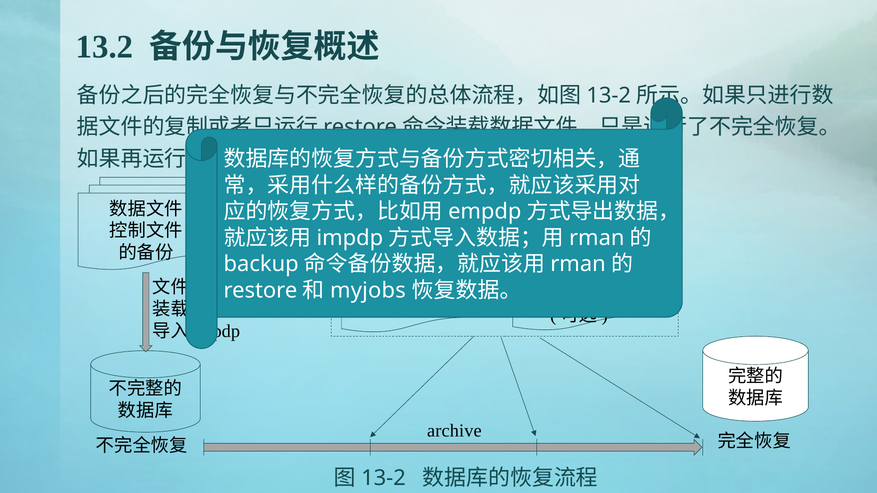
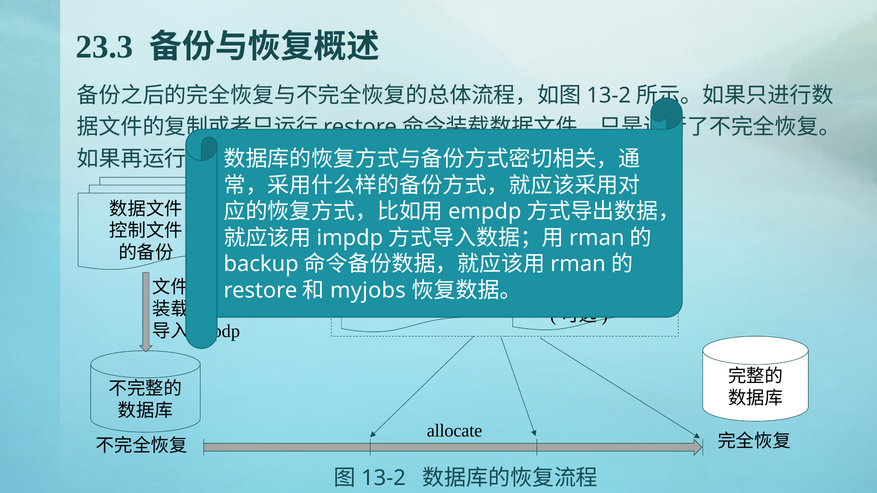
13.2: 13.2 -> 23.3 (104, 47)
archive: archive -> allocate (455, 431)
